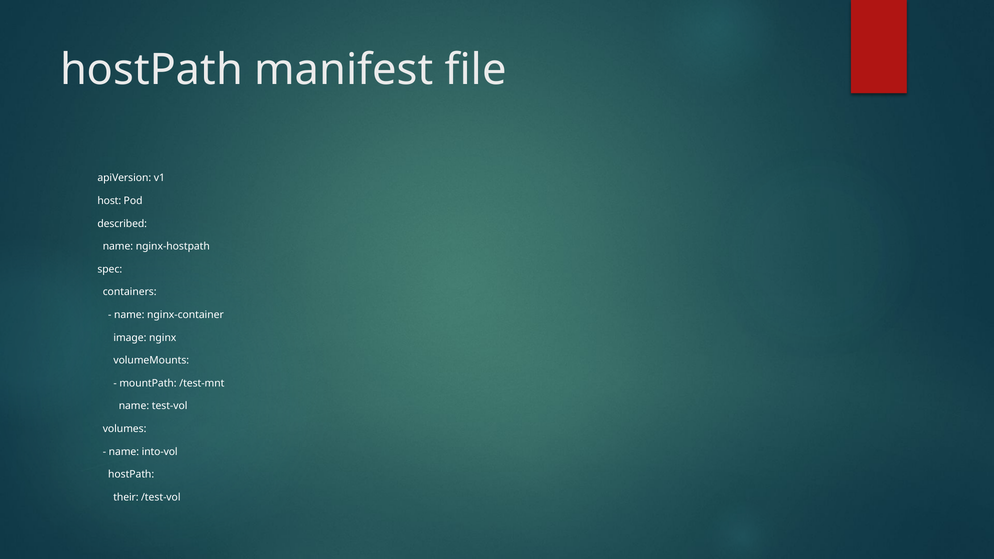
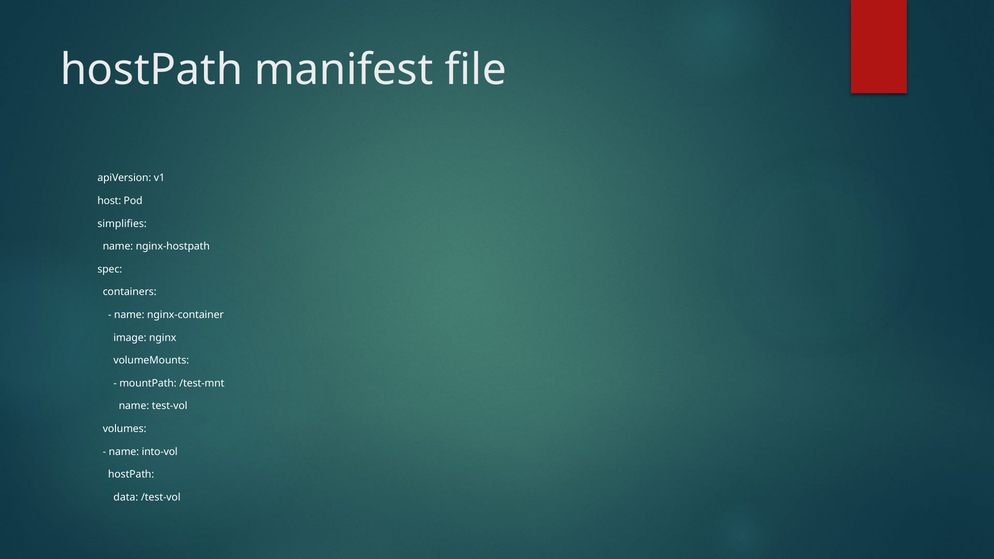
described: described -> simplifies (122, 224)
their: their -> data (126, 497)
